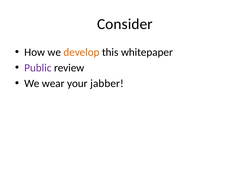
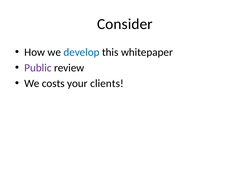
develop colour: orange -> blue (81, 52)
wear: wear -> costs (53, 84)
jabber: jabber -> clients (107, 84)
